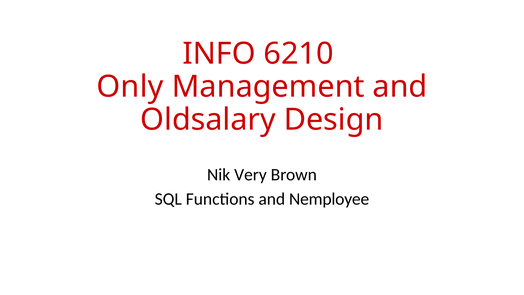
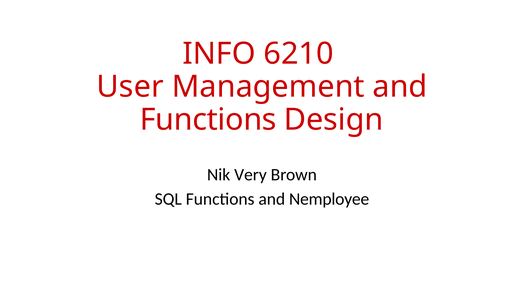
Only: Only -> User (130, 87)
Oldsalary: Oldsalary -> Functions (208, 120)
